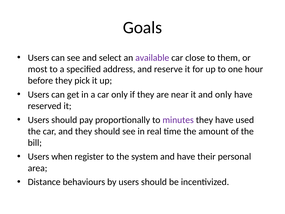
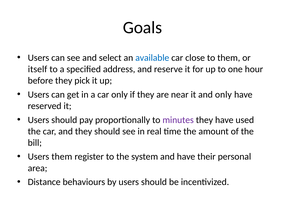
available colour: purple -> blue (152, 58)
most: most -> itself (38, 69)
Users when: when -> them (62, 156)
